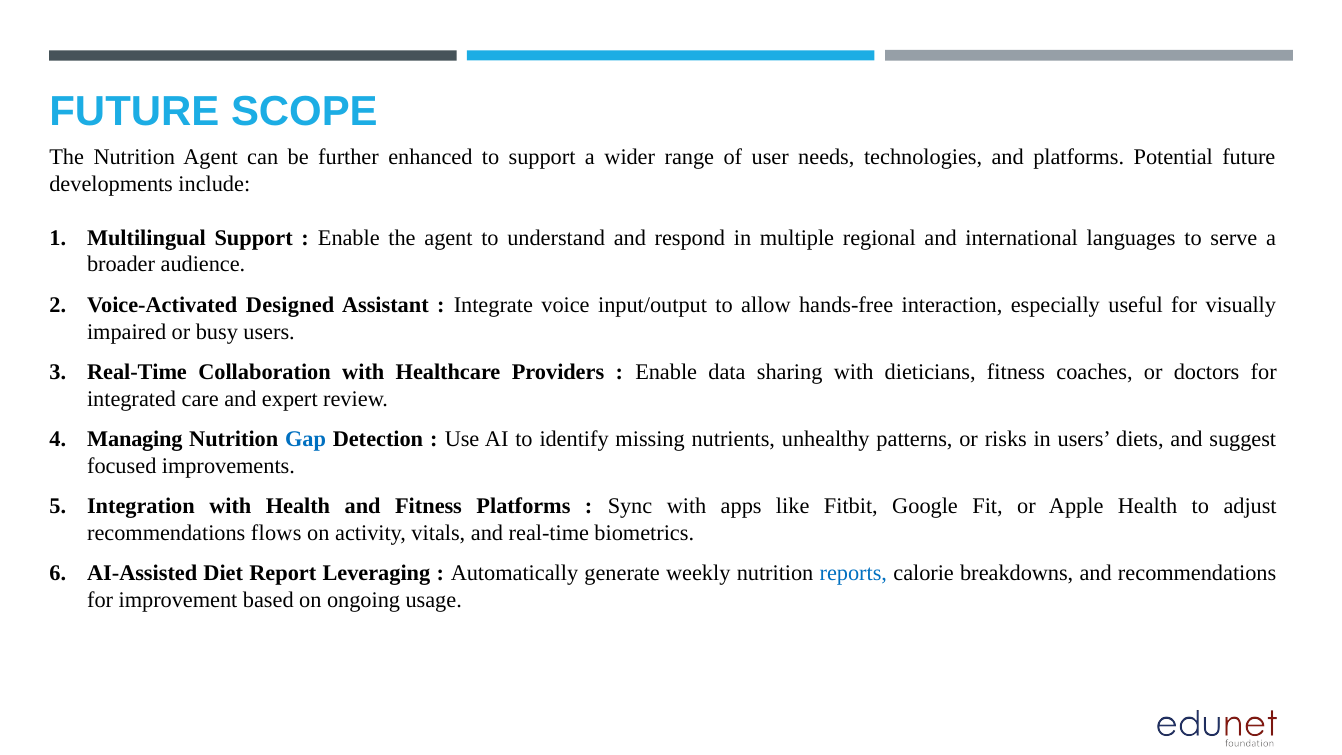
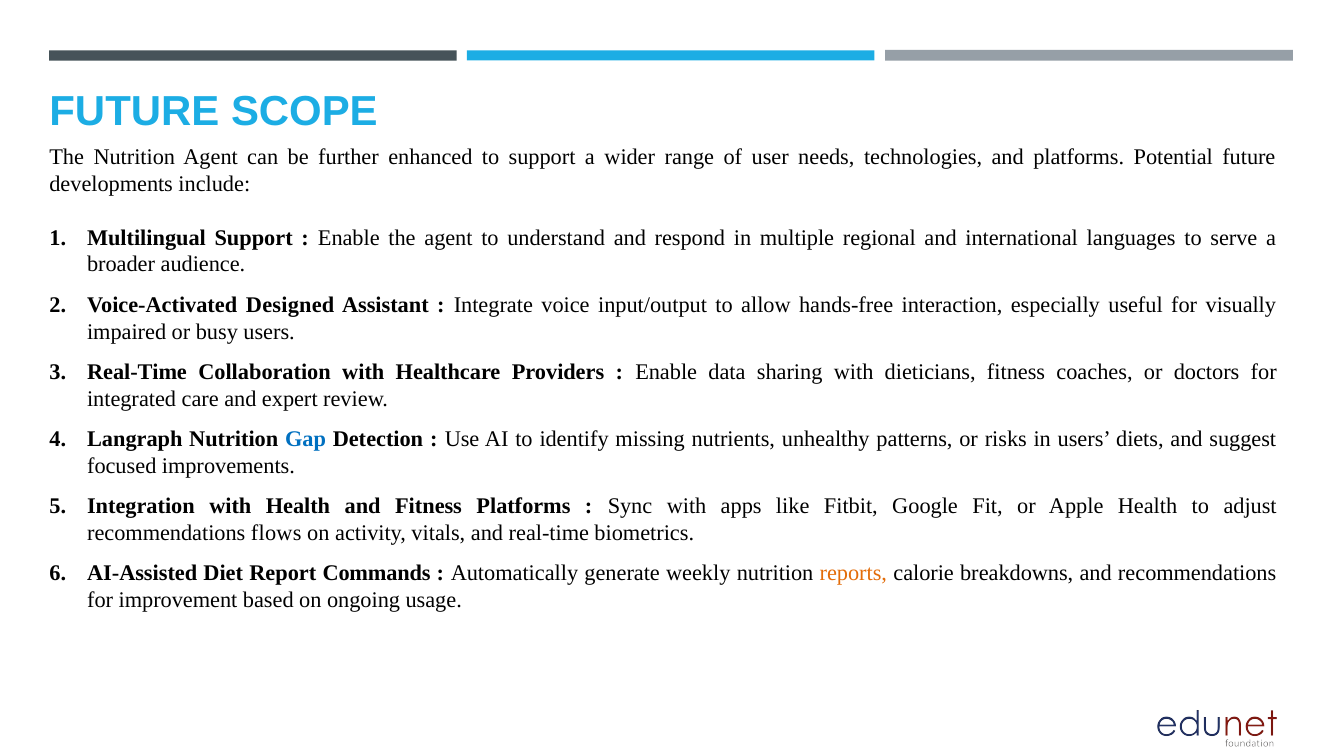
Managing: Managing -> Langraph (135, 439)
Leveraging: Leveraging -> Commands (377, 573)
reports colour: blue -> orange (853, 573)
